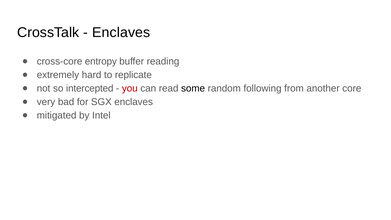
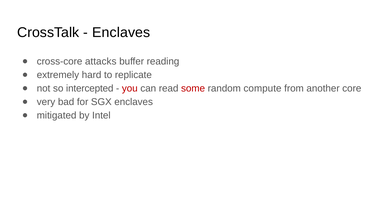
entropy: entropy -> attacks (101, 61)
some colour: black -> red (193, 88)
following: following -> compute (262, 88)
